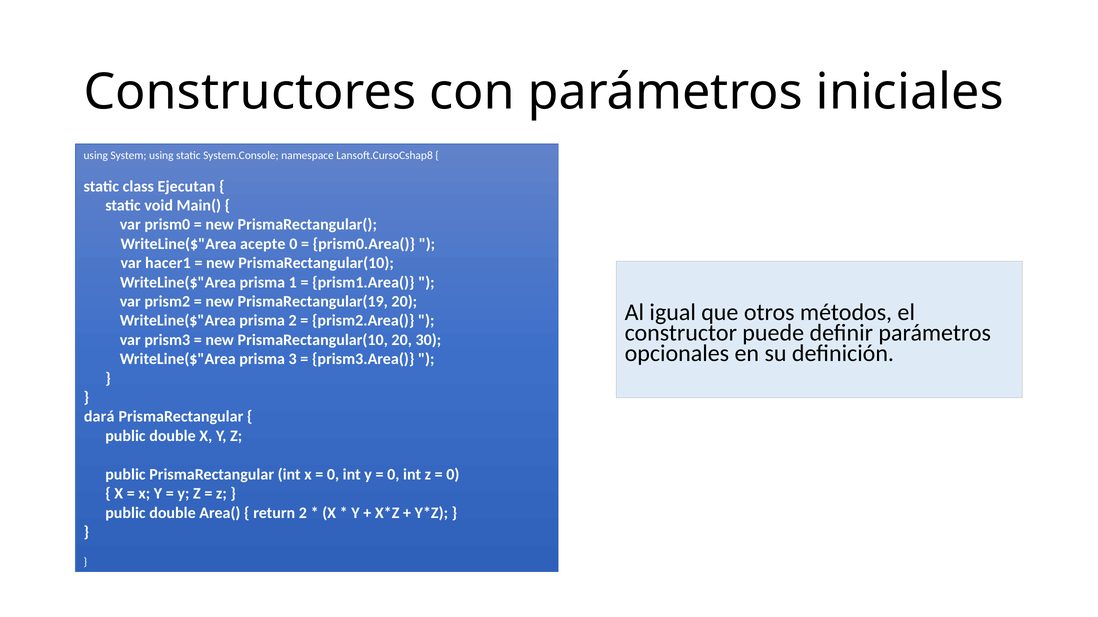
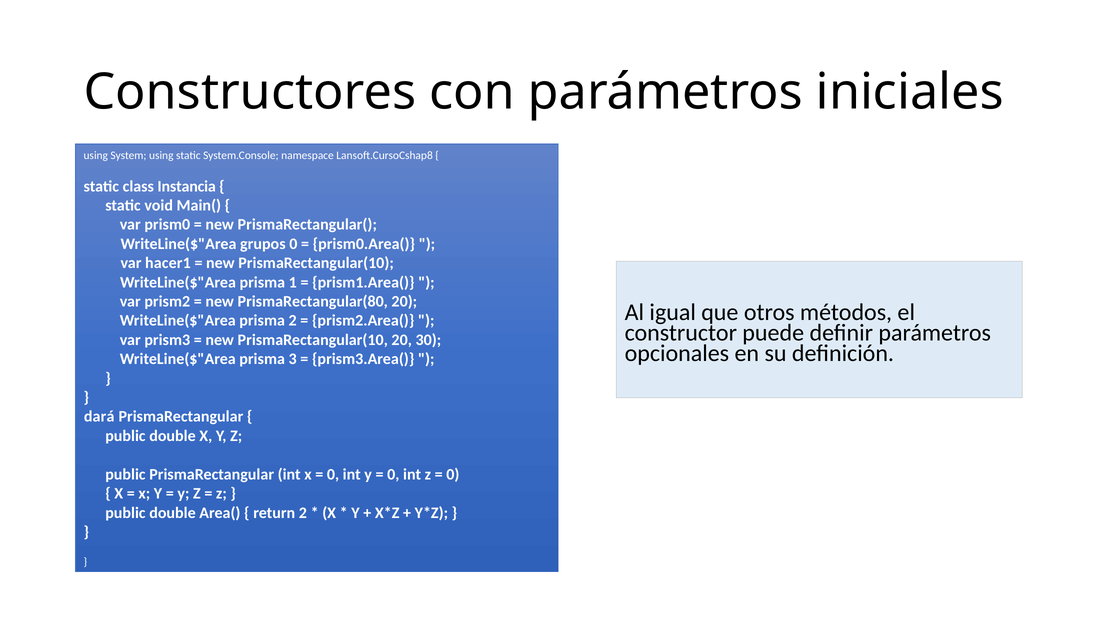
Ejecutan: Ejecutan -> Instancia (187, 186)
acepte: acepte -> grupos (263, 244)
PrismaRectangular(19: PrismaRectangular(19 -> PrismaRectangular(80 (313, 302)
